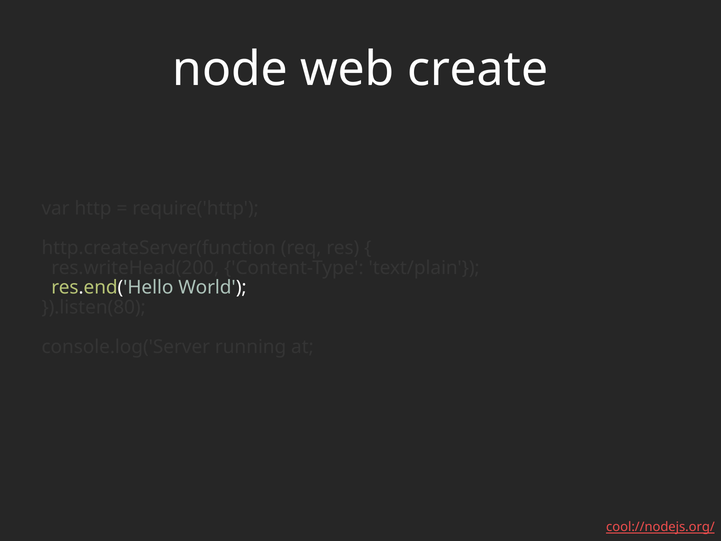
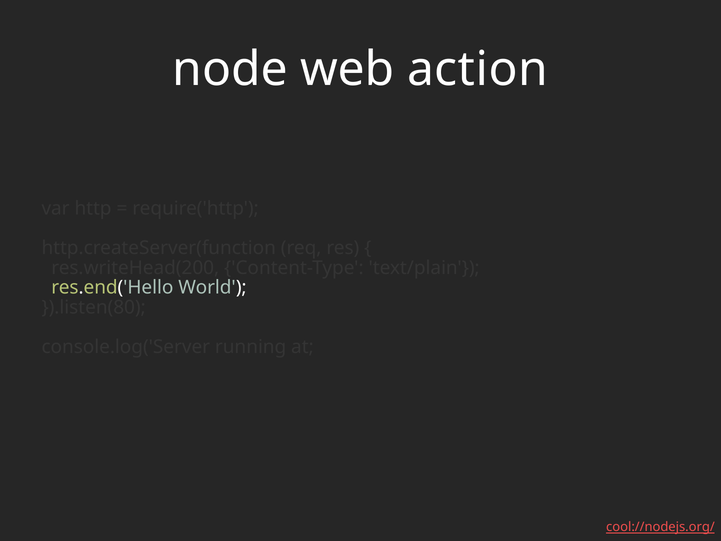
create: create -> action (477, 69)
